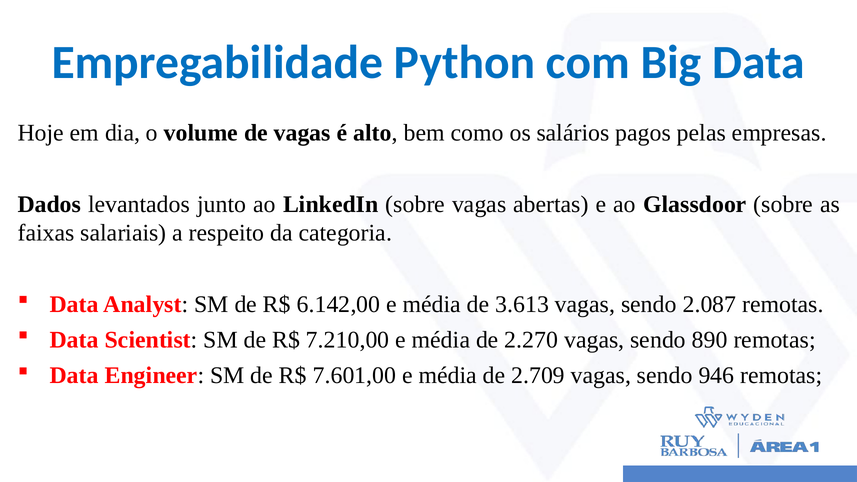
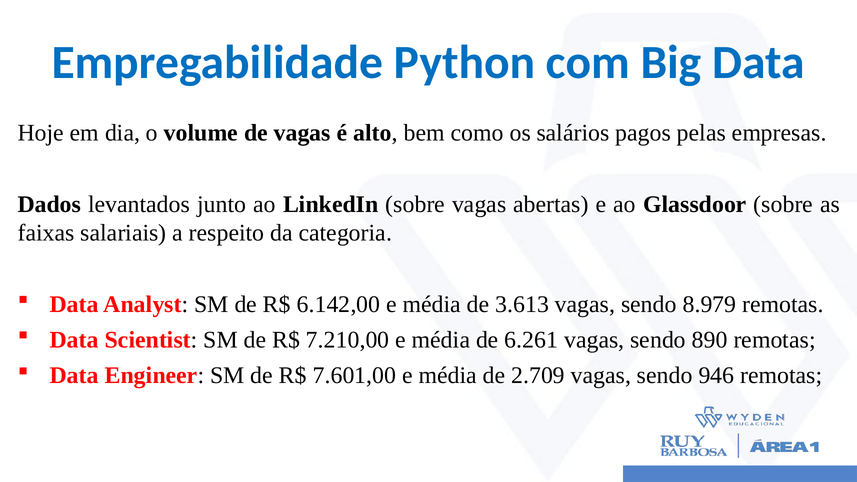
2.087: 2.087 -> 8.979 (709, 304)
2.270: 2.270 -> 6.261 (531, 340)
